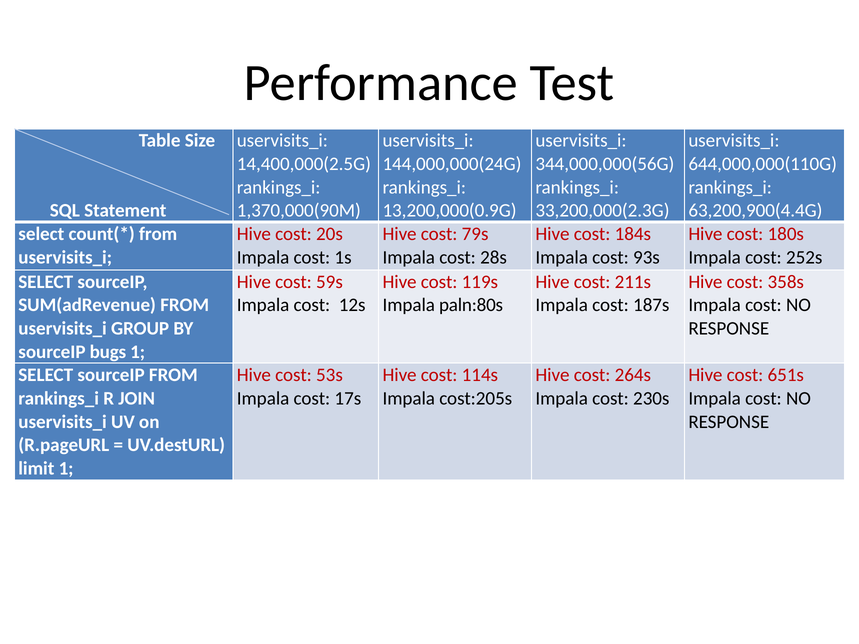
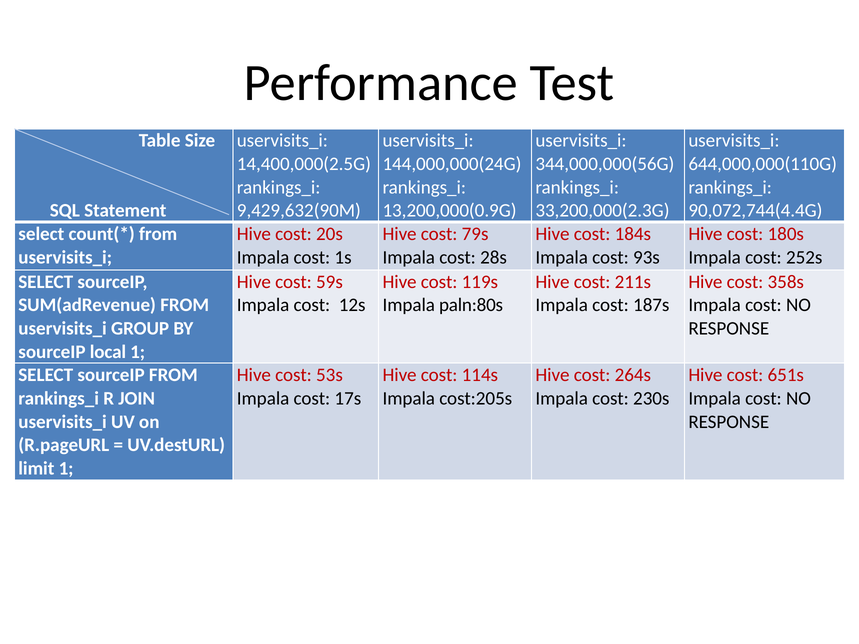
1,370,000(90M: 1,370,000(90M -> 9,429,632(90M (299, 211)
63,200,900(4.4G: 63,200,900(4.4G -> 90,072,744(4.4G (755, 211)
bugs: bugs -> local (108, 352)
